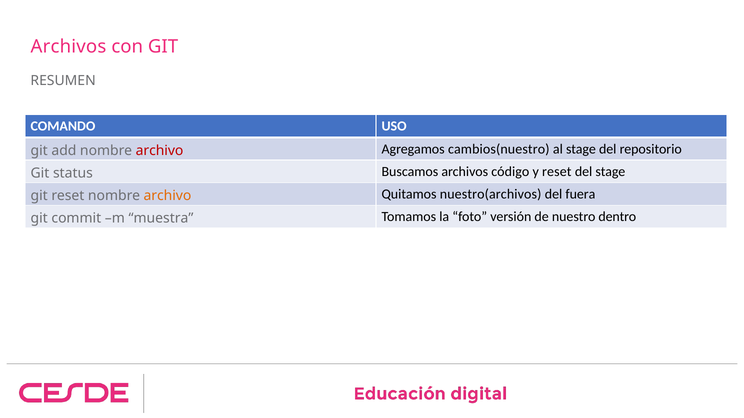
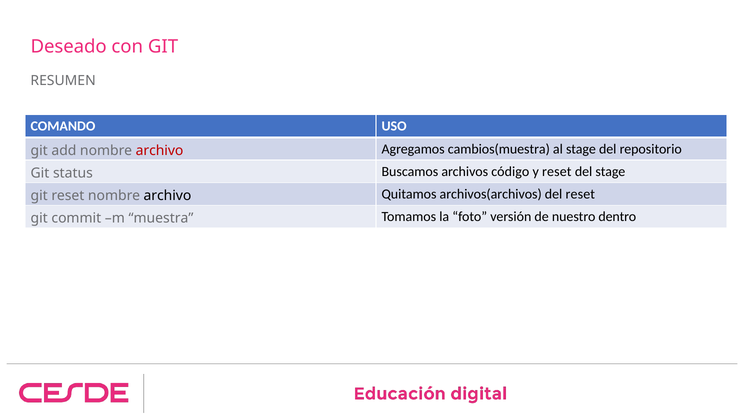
Archivos: Archivos -> Deseado (69, 47)
cambios(nuestro: cambios(nuestro -> cambios(muestra (499, 149)
archivo colour: orange -> black (167, 196)
nuestro(archivos: nuestro(archivos -> archivos(archivos (491, 194)
del fuera: fuera -> reset (580, 194)
